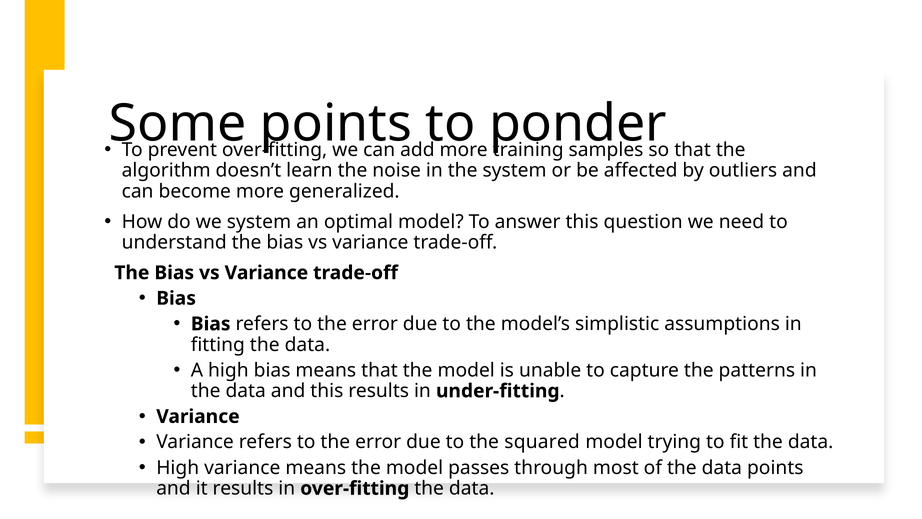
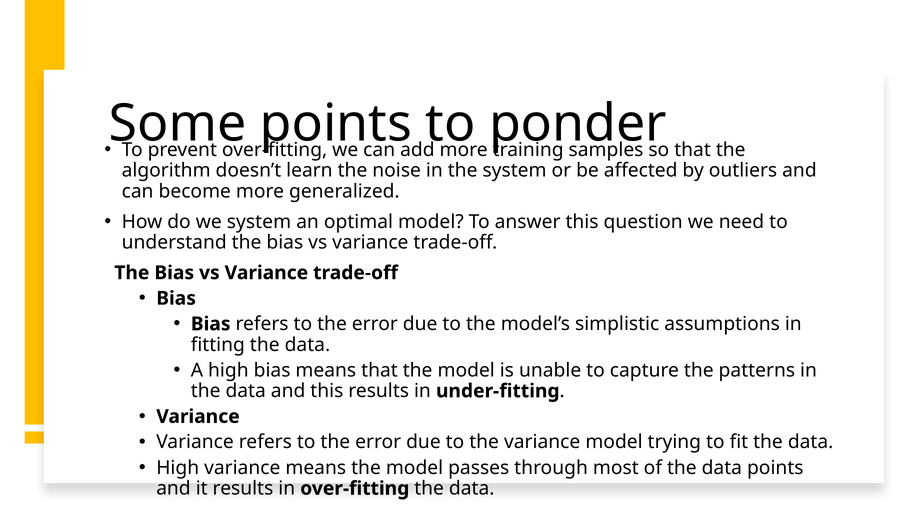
the squared: squared -> variance (542, 442)
